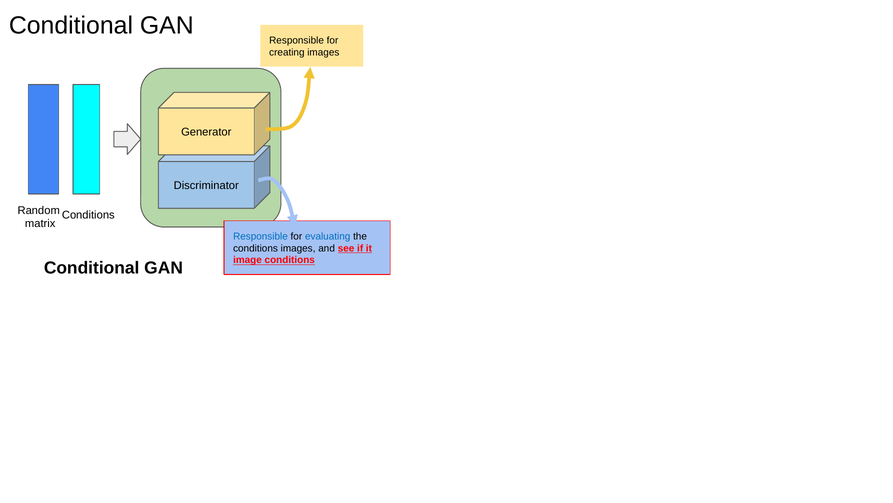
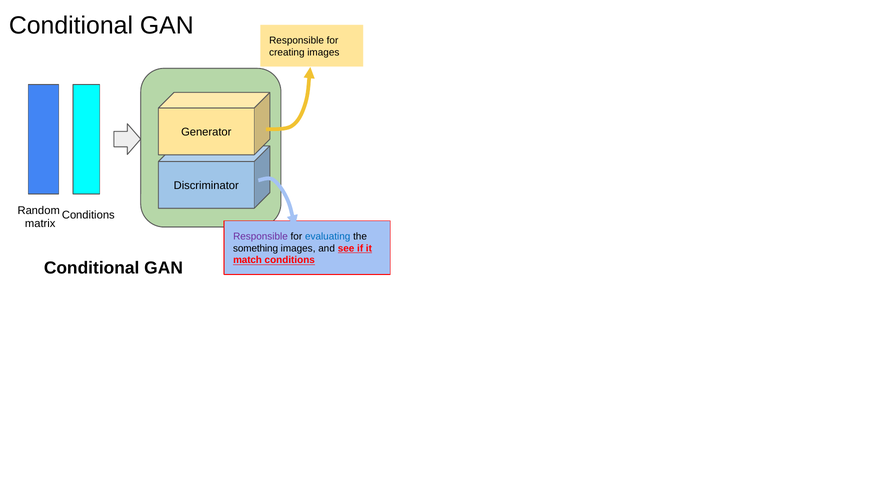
Responsible colour: blue -> purple (260, 236)
conditions: conditions -> something (256, 248)
image: image -> match (248, 260)
